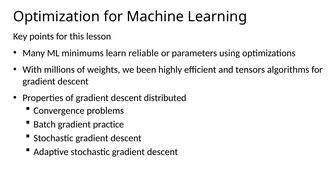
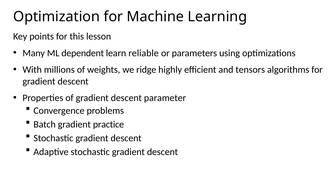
minimums: minimums -> dependent (83, 53)
been: been -> ridge (146, 70)
distributed: distributed -> parameter (165, 98)
